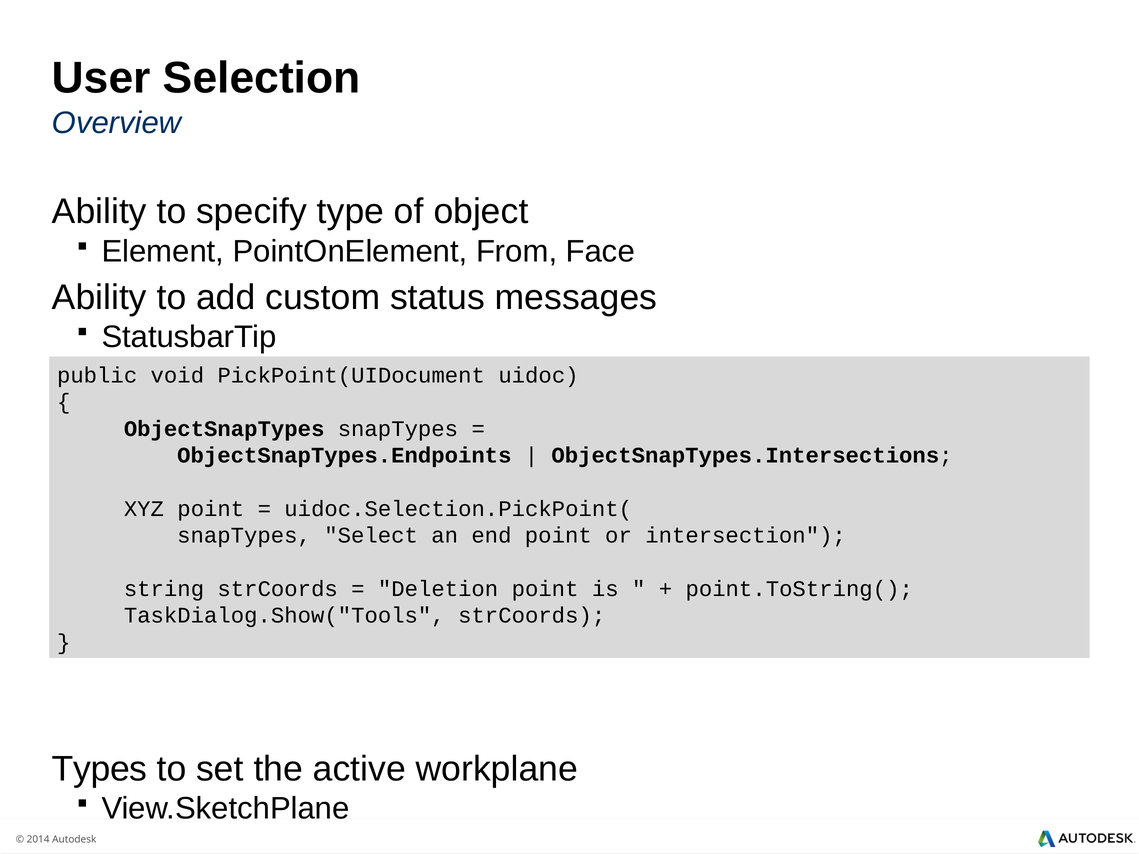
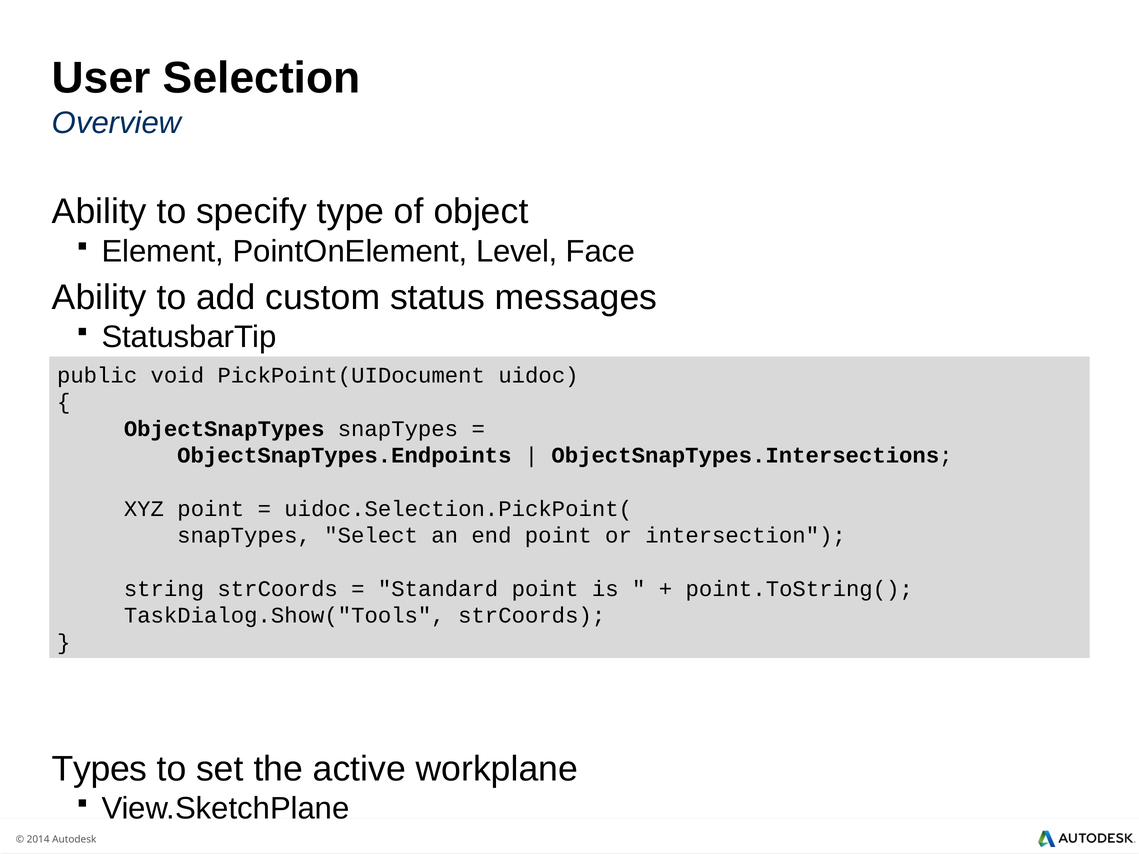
From: From -> Level (517, 251)
Deletion: Deletion -> Standard (438, 589)
